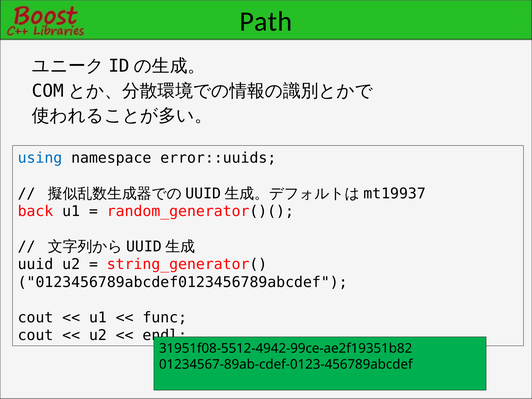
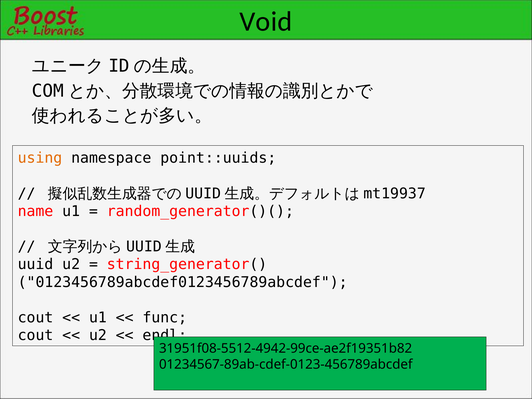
Path: Path -> Void (266, 21)
using colour: blue -> orange (40, 158)
error::uuids: error::uuids -> point::uuids (218, 158)
back: back -> name (35, 211)
